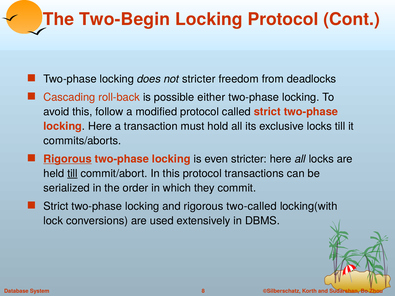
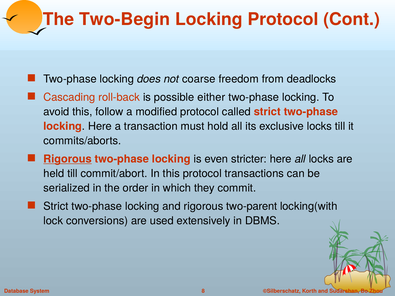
not stricter: stricter -> coarse (199, 79)
till underline: present -> none (72, 174)
two-called: two-called -> two-parent (252, 206)
